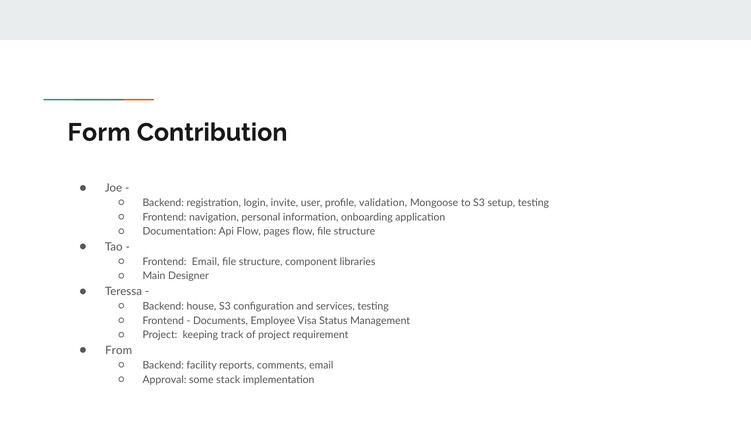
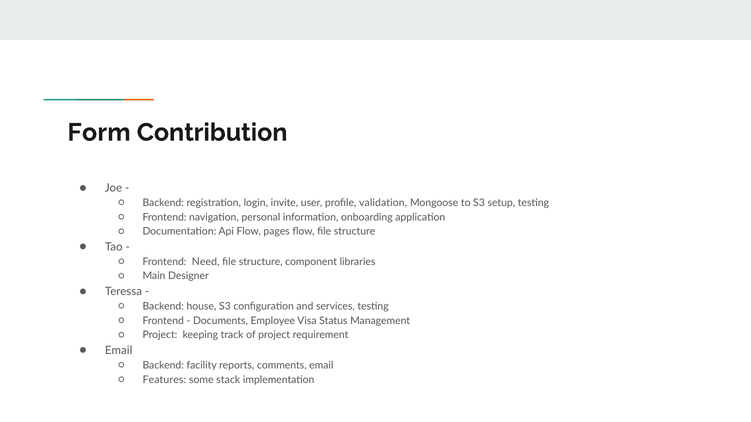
Frontend Email: Email -> Need (206, 262)
From: From -> Email (119, 351)
Approval: Approval -> Features (164, 380)
